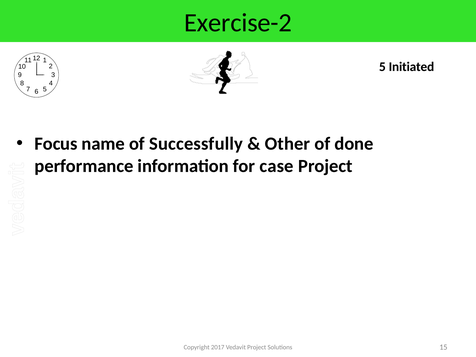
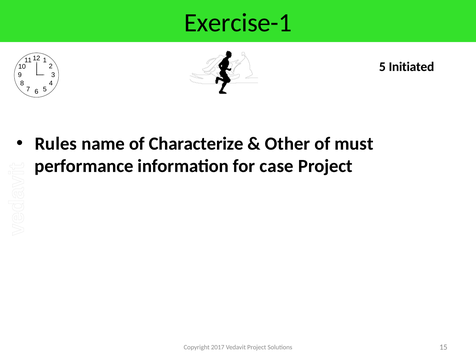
Exercise-2: Exercise-2 -> Exercise-1 (238, 23)
Focus: Focus -> Rules (56, 144)
Successfully: Successfully -> Characterize (196, 144)
done: done -> must (354, 144)
